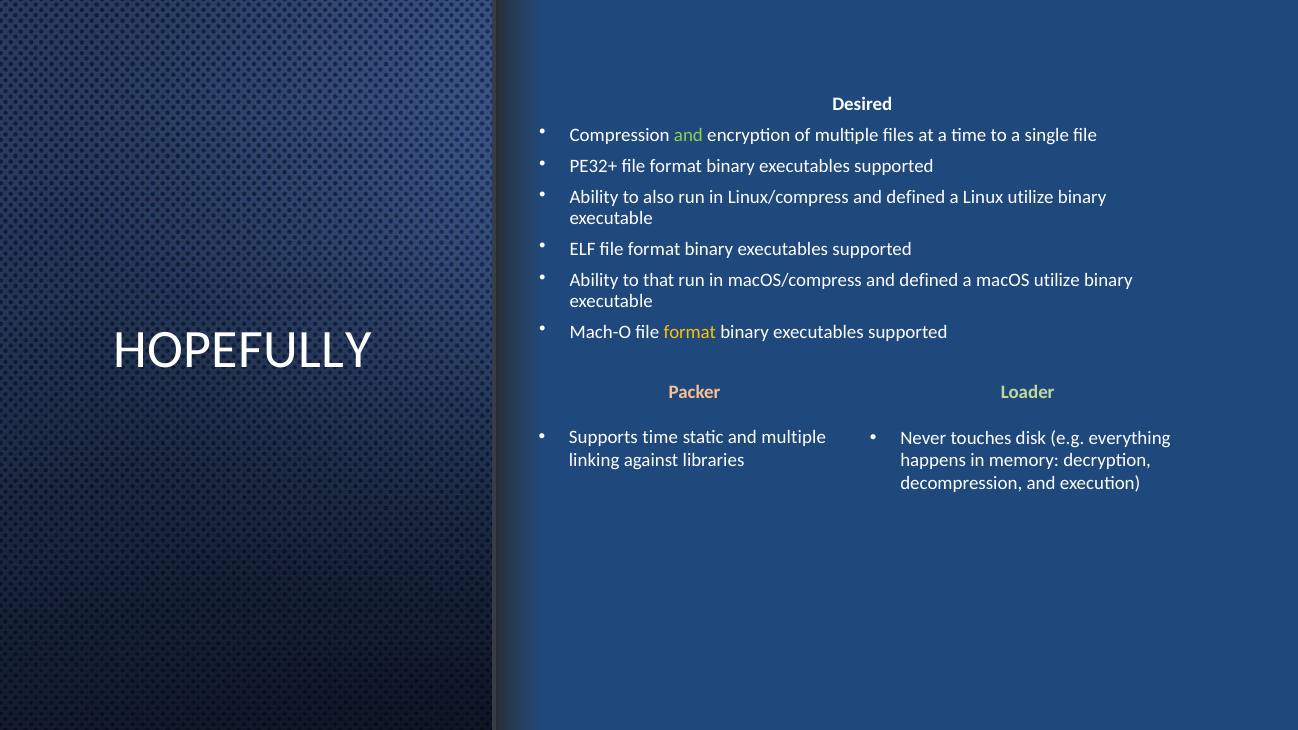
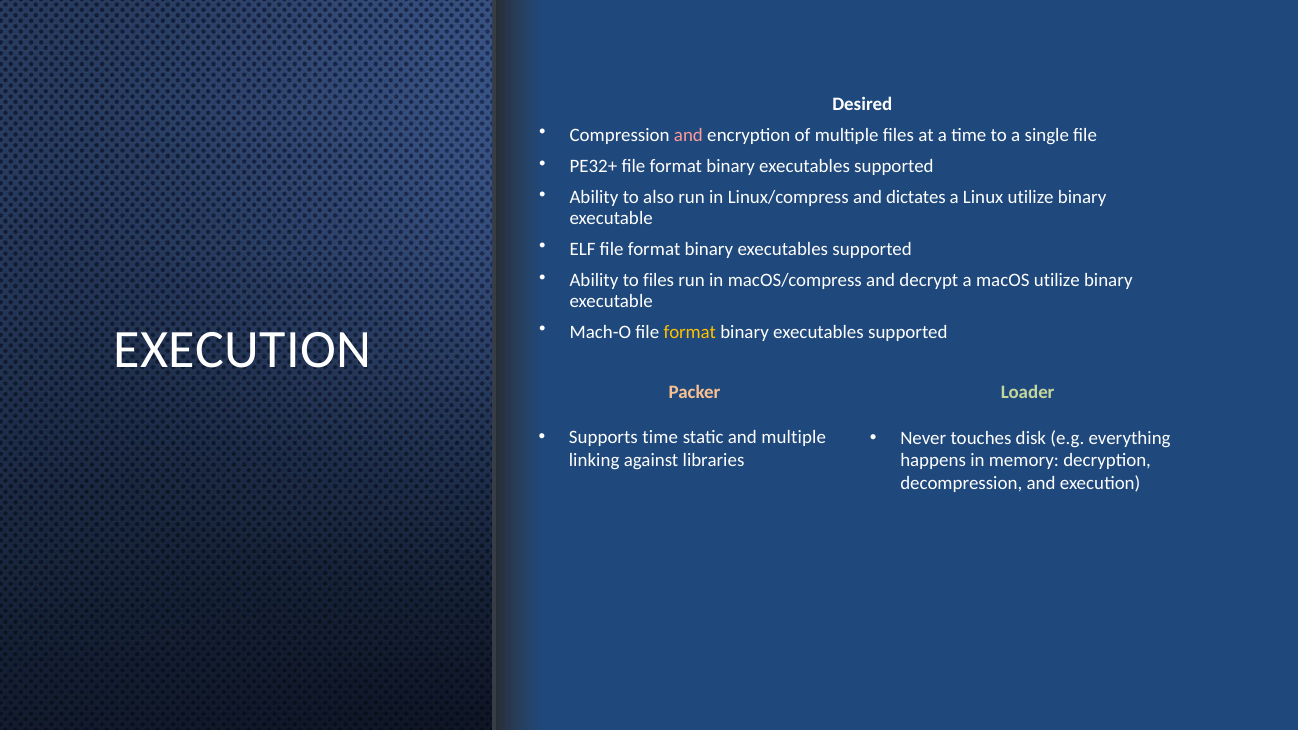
and colour: light green -> pink (688, 135)
Linux/compress and defined: defined -> dictates (916, 198)
to that: that -> files (659, 280)
macOS/compress and defined: defined -> decrypt (929, 280)
HOPEFULLY: HOPEFULLY -> EXECUTION (242, 350)
